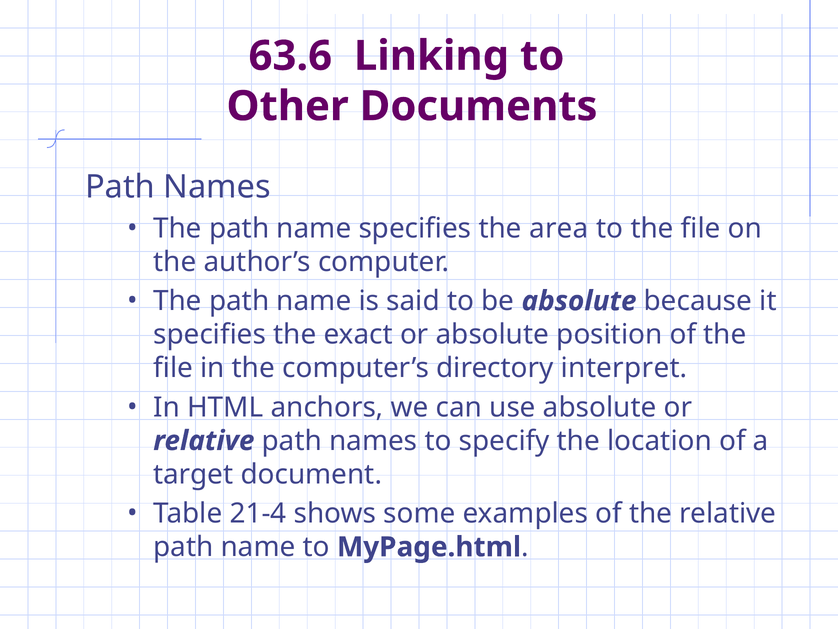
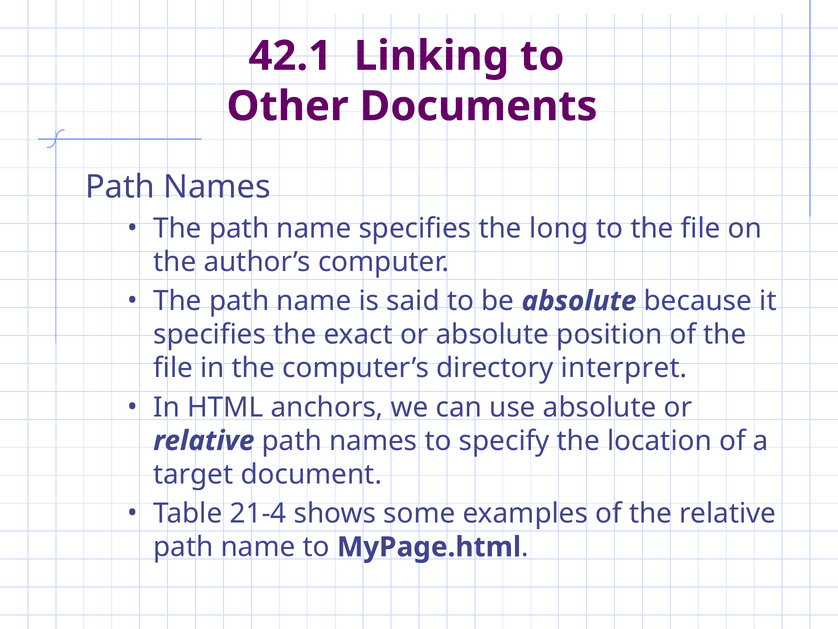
63.6: 63.6 -> 42.1 (290, 56)
area: area -> long (559, 228)
